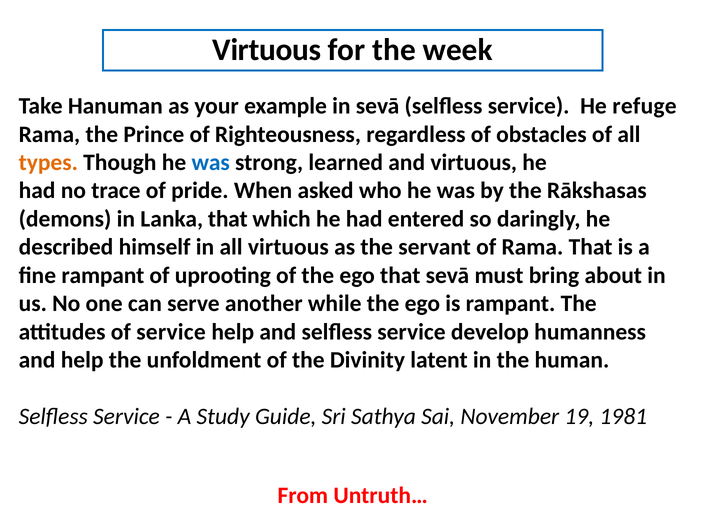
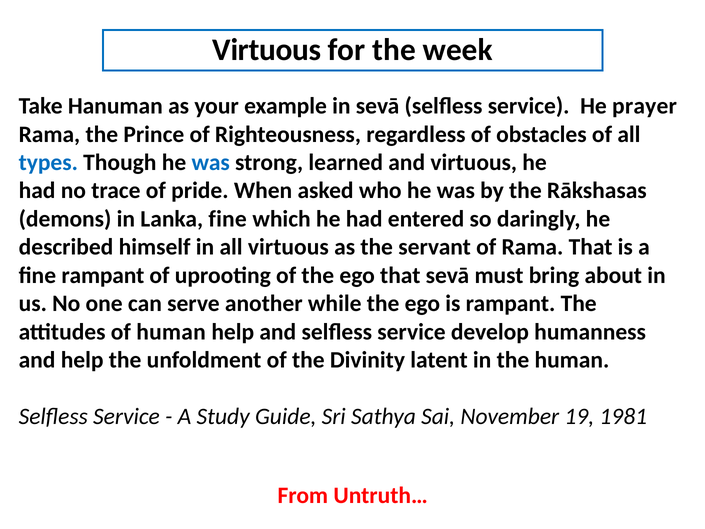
refuge: refuge -> prayer (645, 106)
types colour: orange -> blue (48, 162)
Lanka that: that -> fine (228, 219)
of service: service -> human (171, 332)
